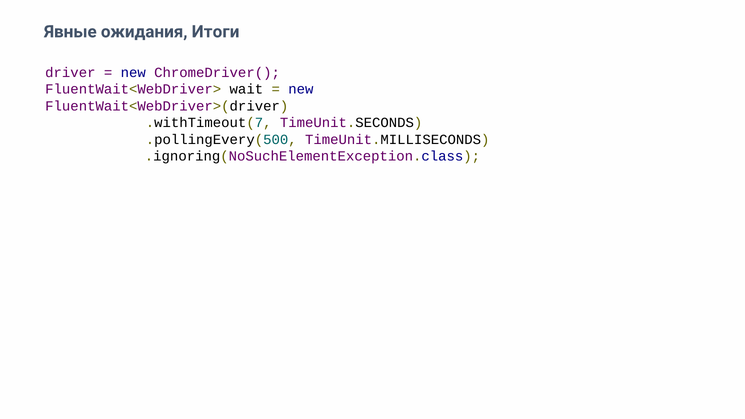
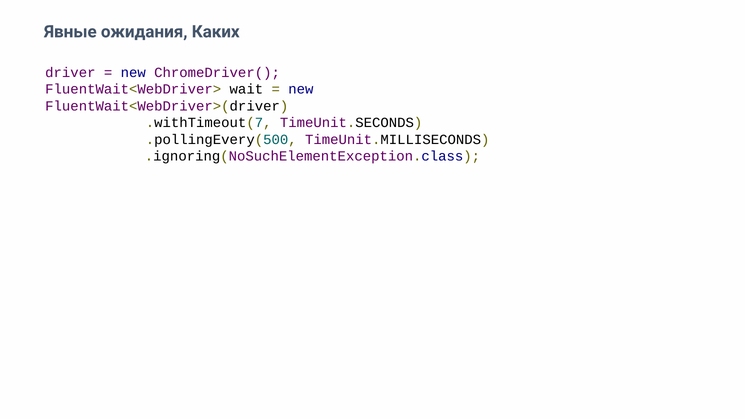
Итоги: Итоги -> Каких (216, 32)
